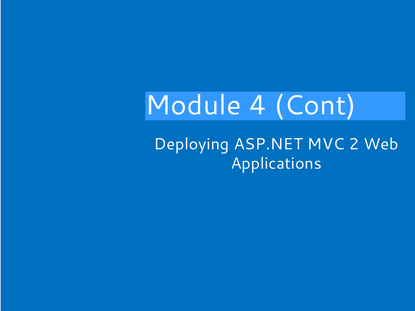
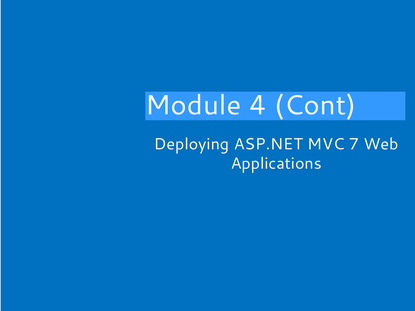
2: 2 -> 7 (354, 144)
